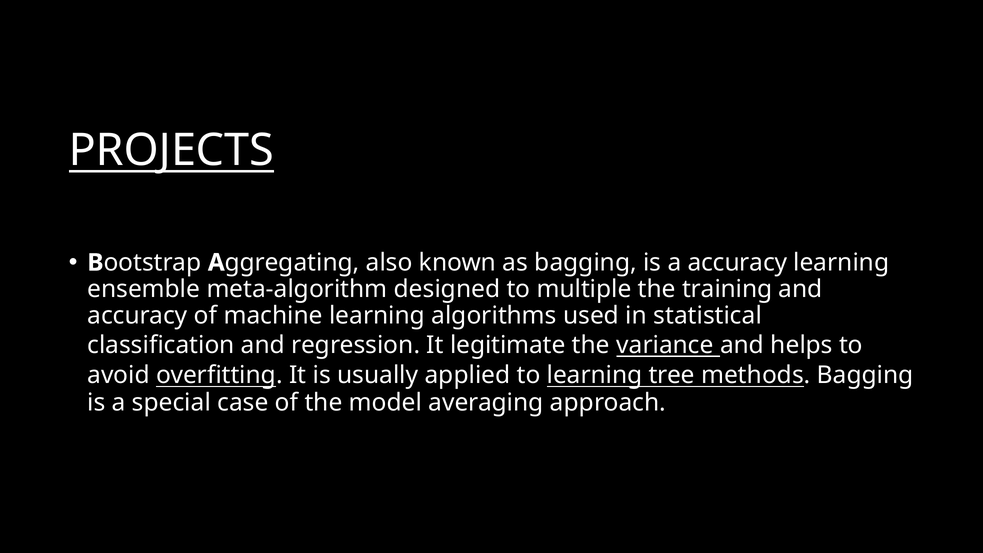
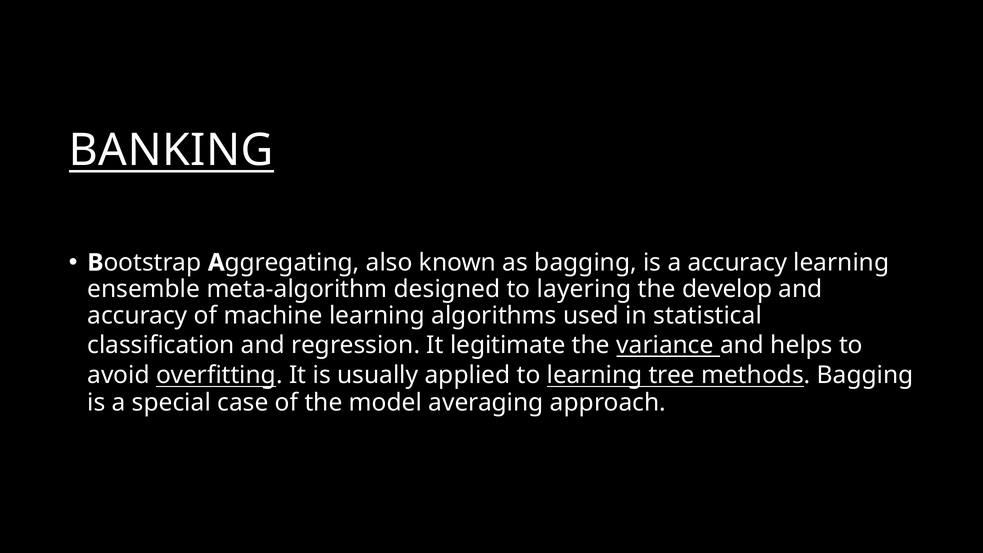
PROJECTS: PROJECTS -> BANKING (171, 151)
multiple: multiple -> layering (584, 289)
training: training -> develop (727, 289)
